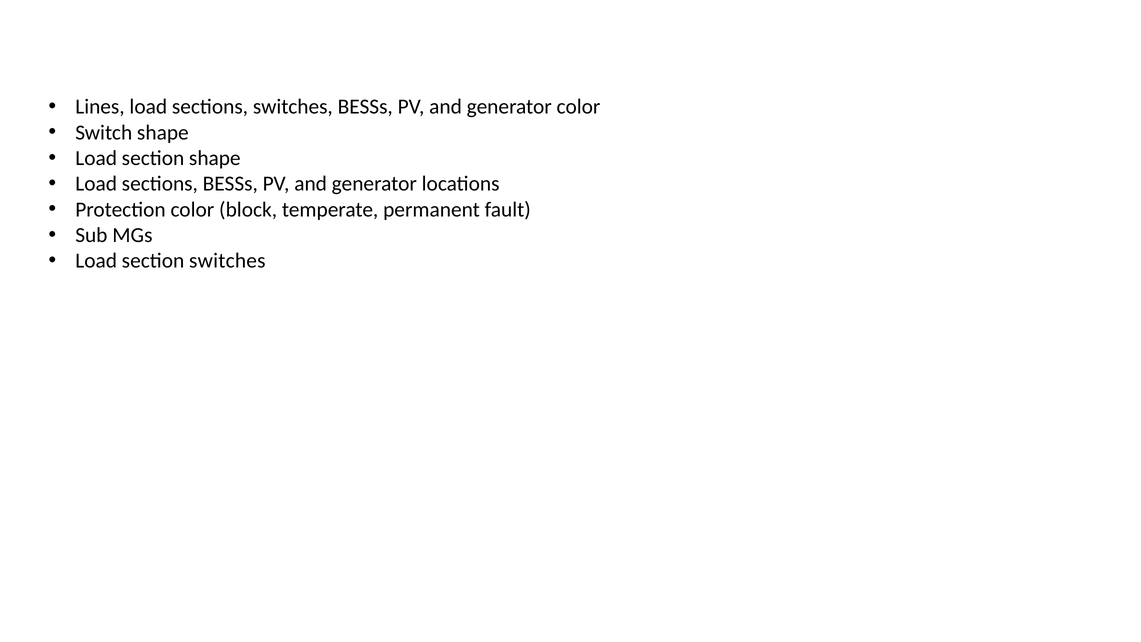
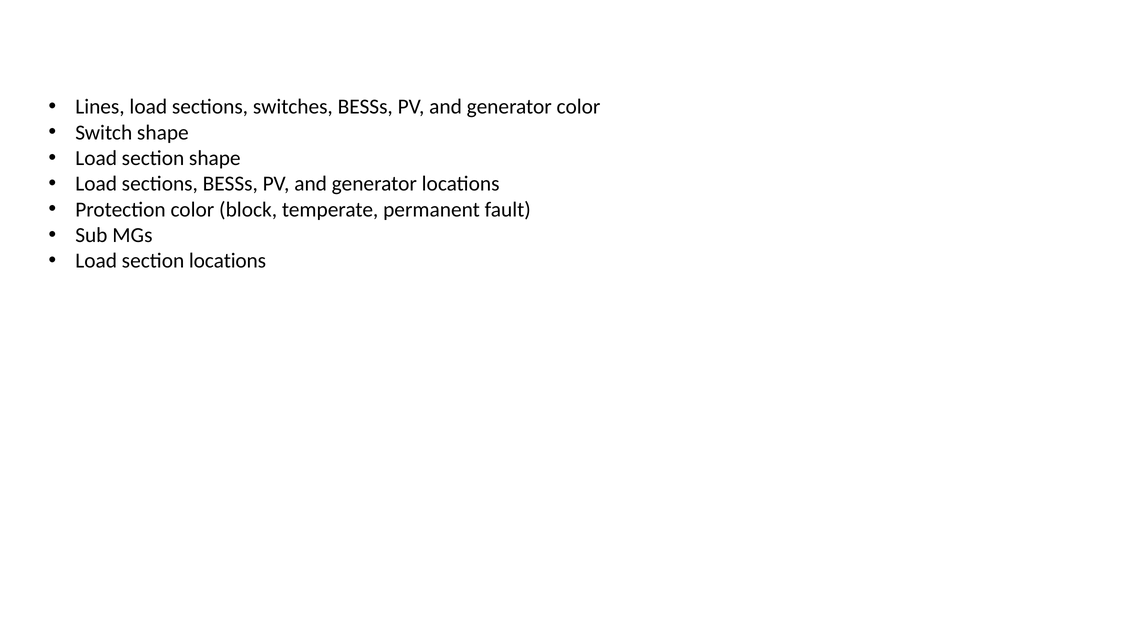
section switches: switches -> locations (228, 261)
